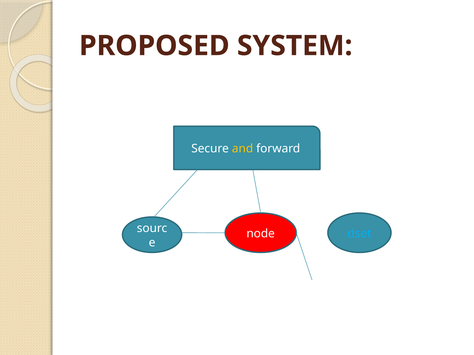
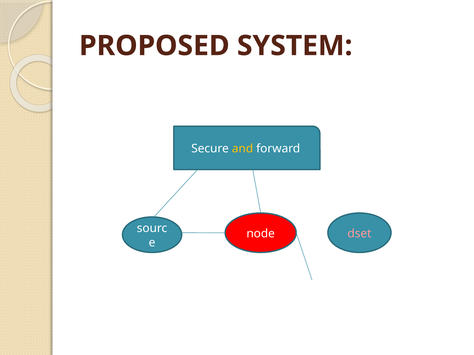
dset colour: light blue -> pink (359, 234)
